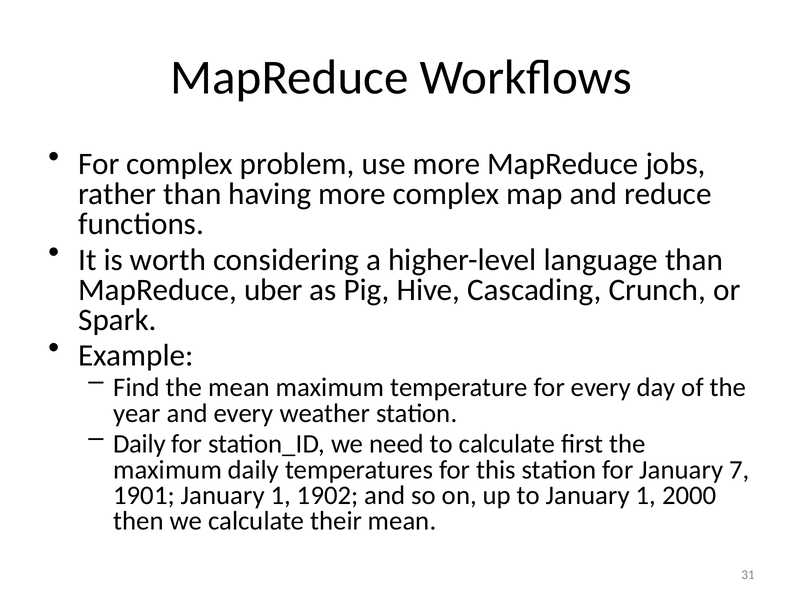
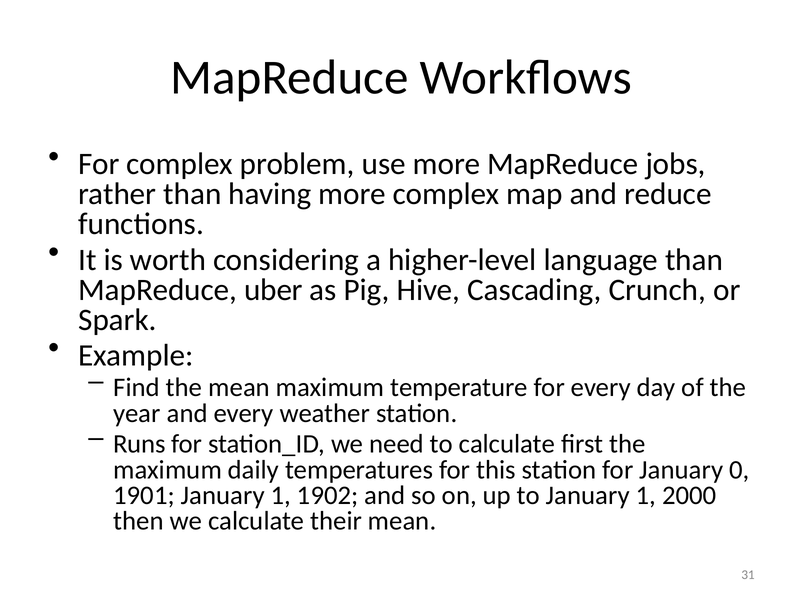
Daily: Daily -> Runs (139, 444)
7: 7 -> 0 (739, 470)
